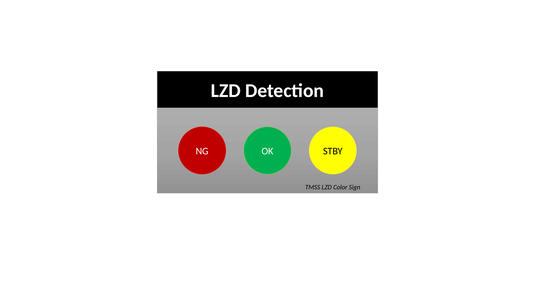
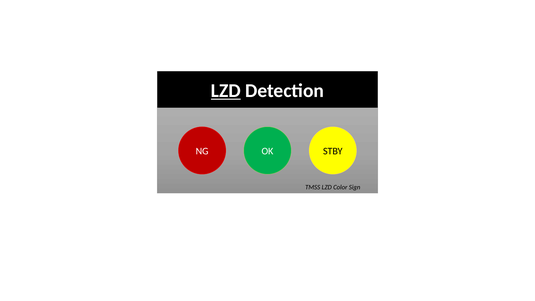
LZD underline: none -> present (226, 91)
